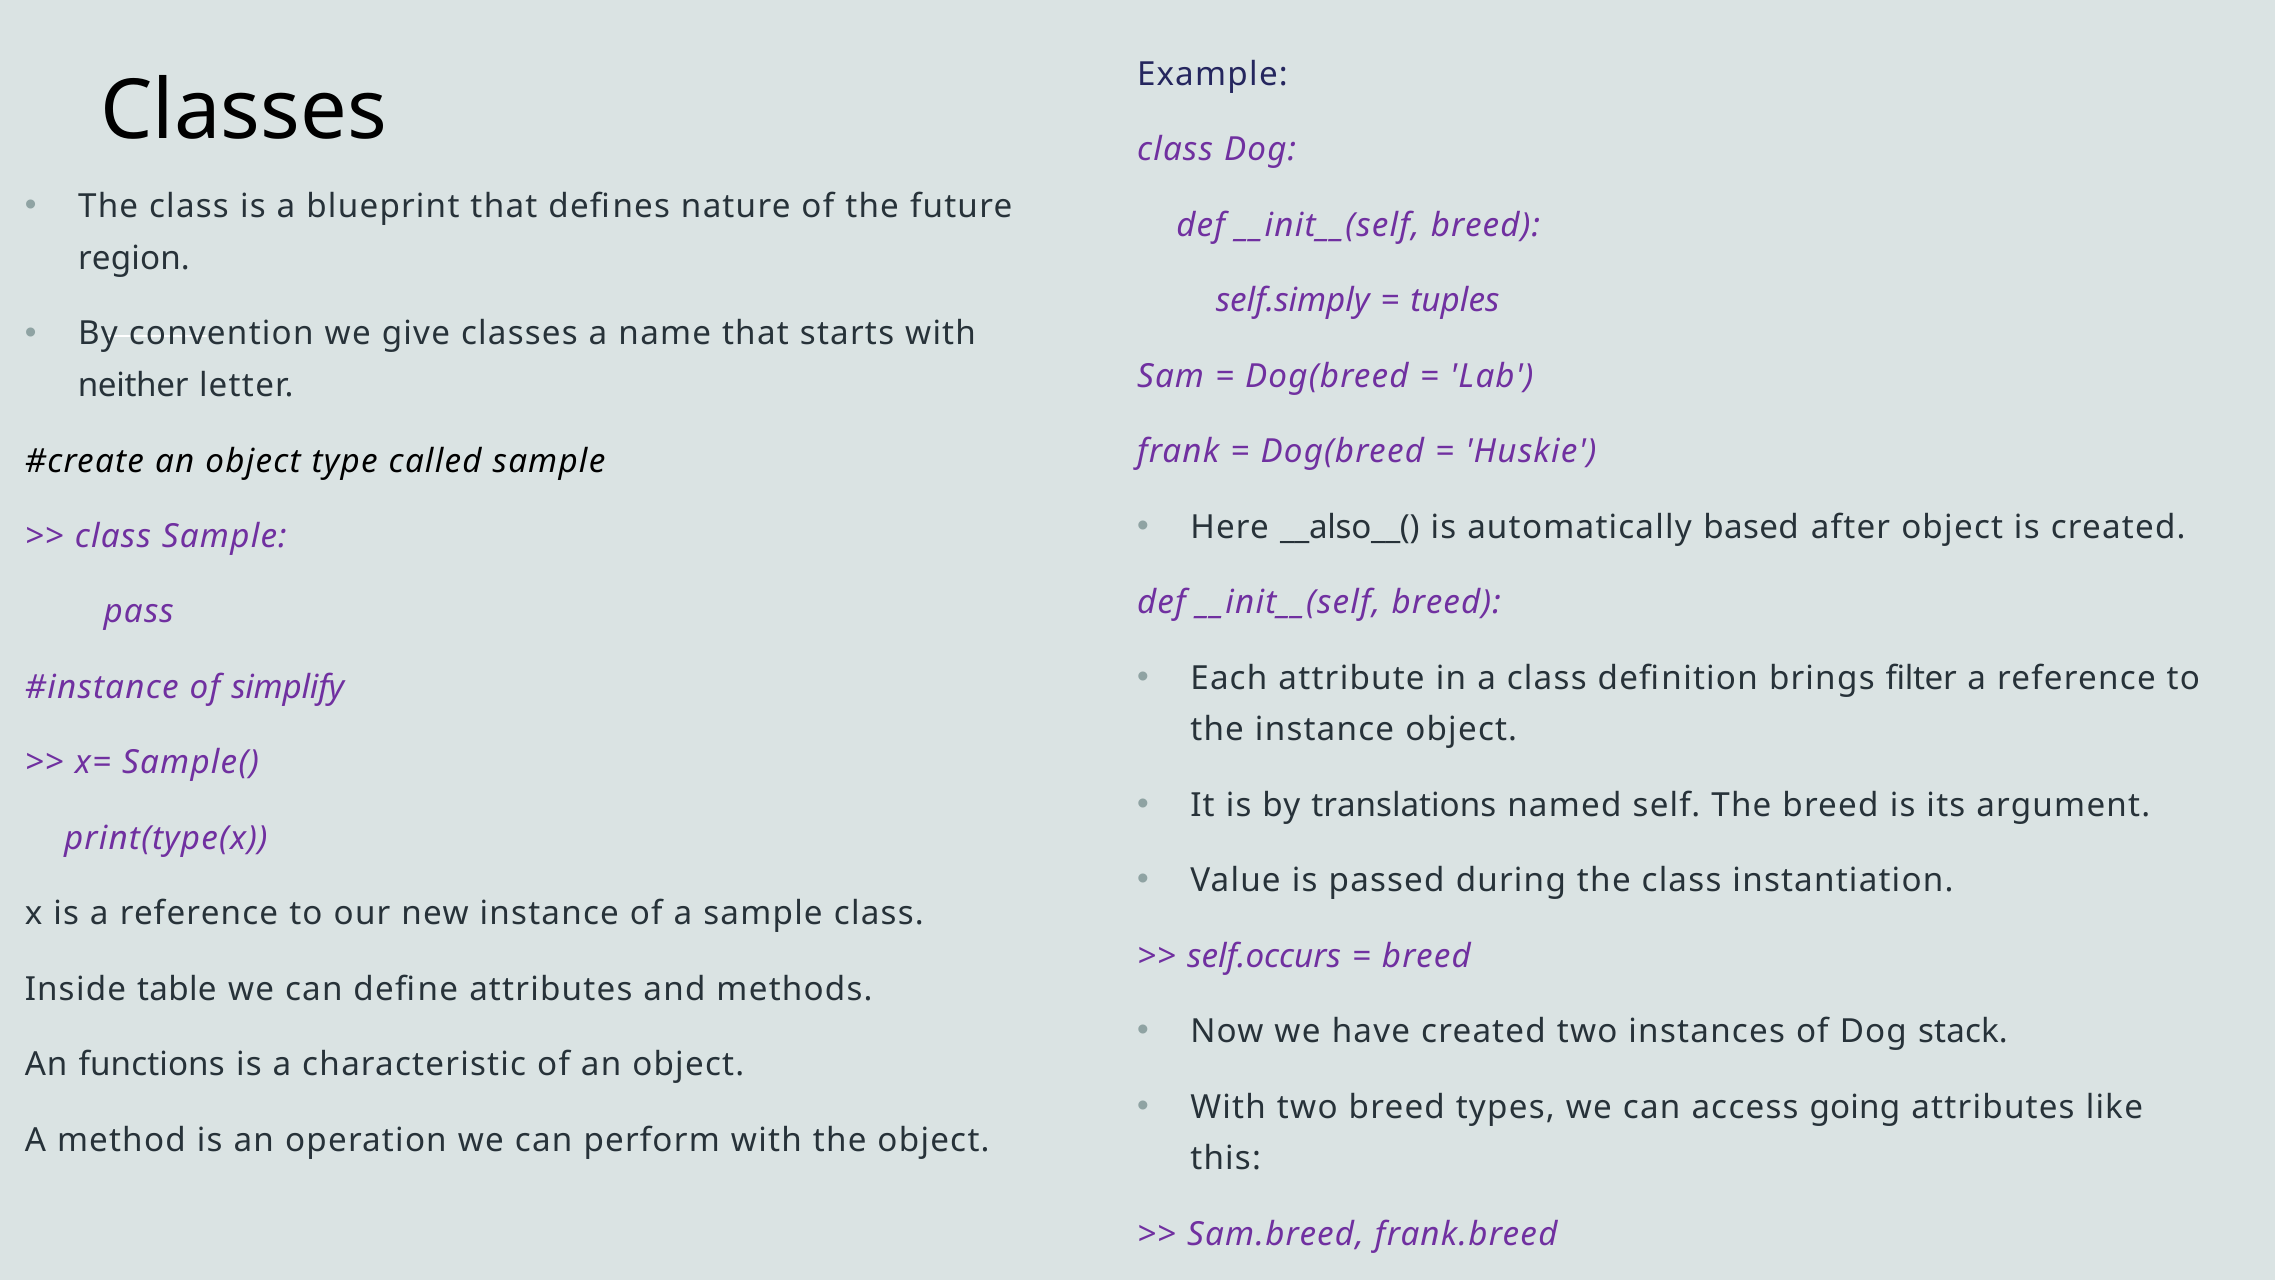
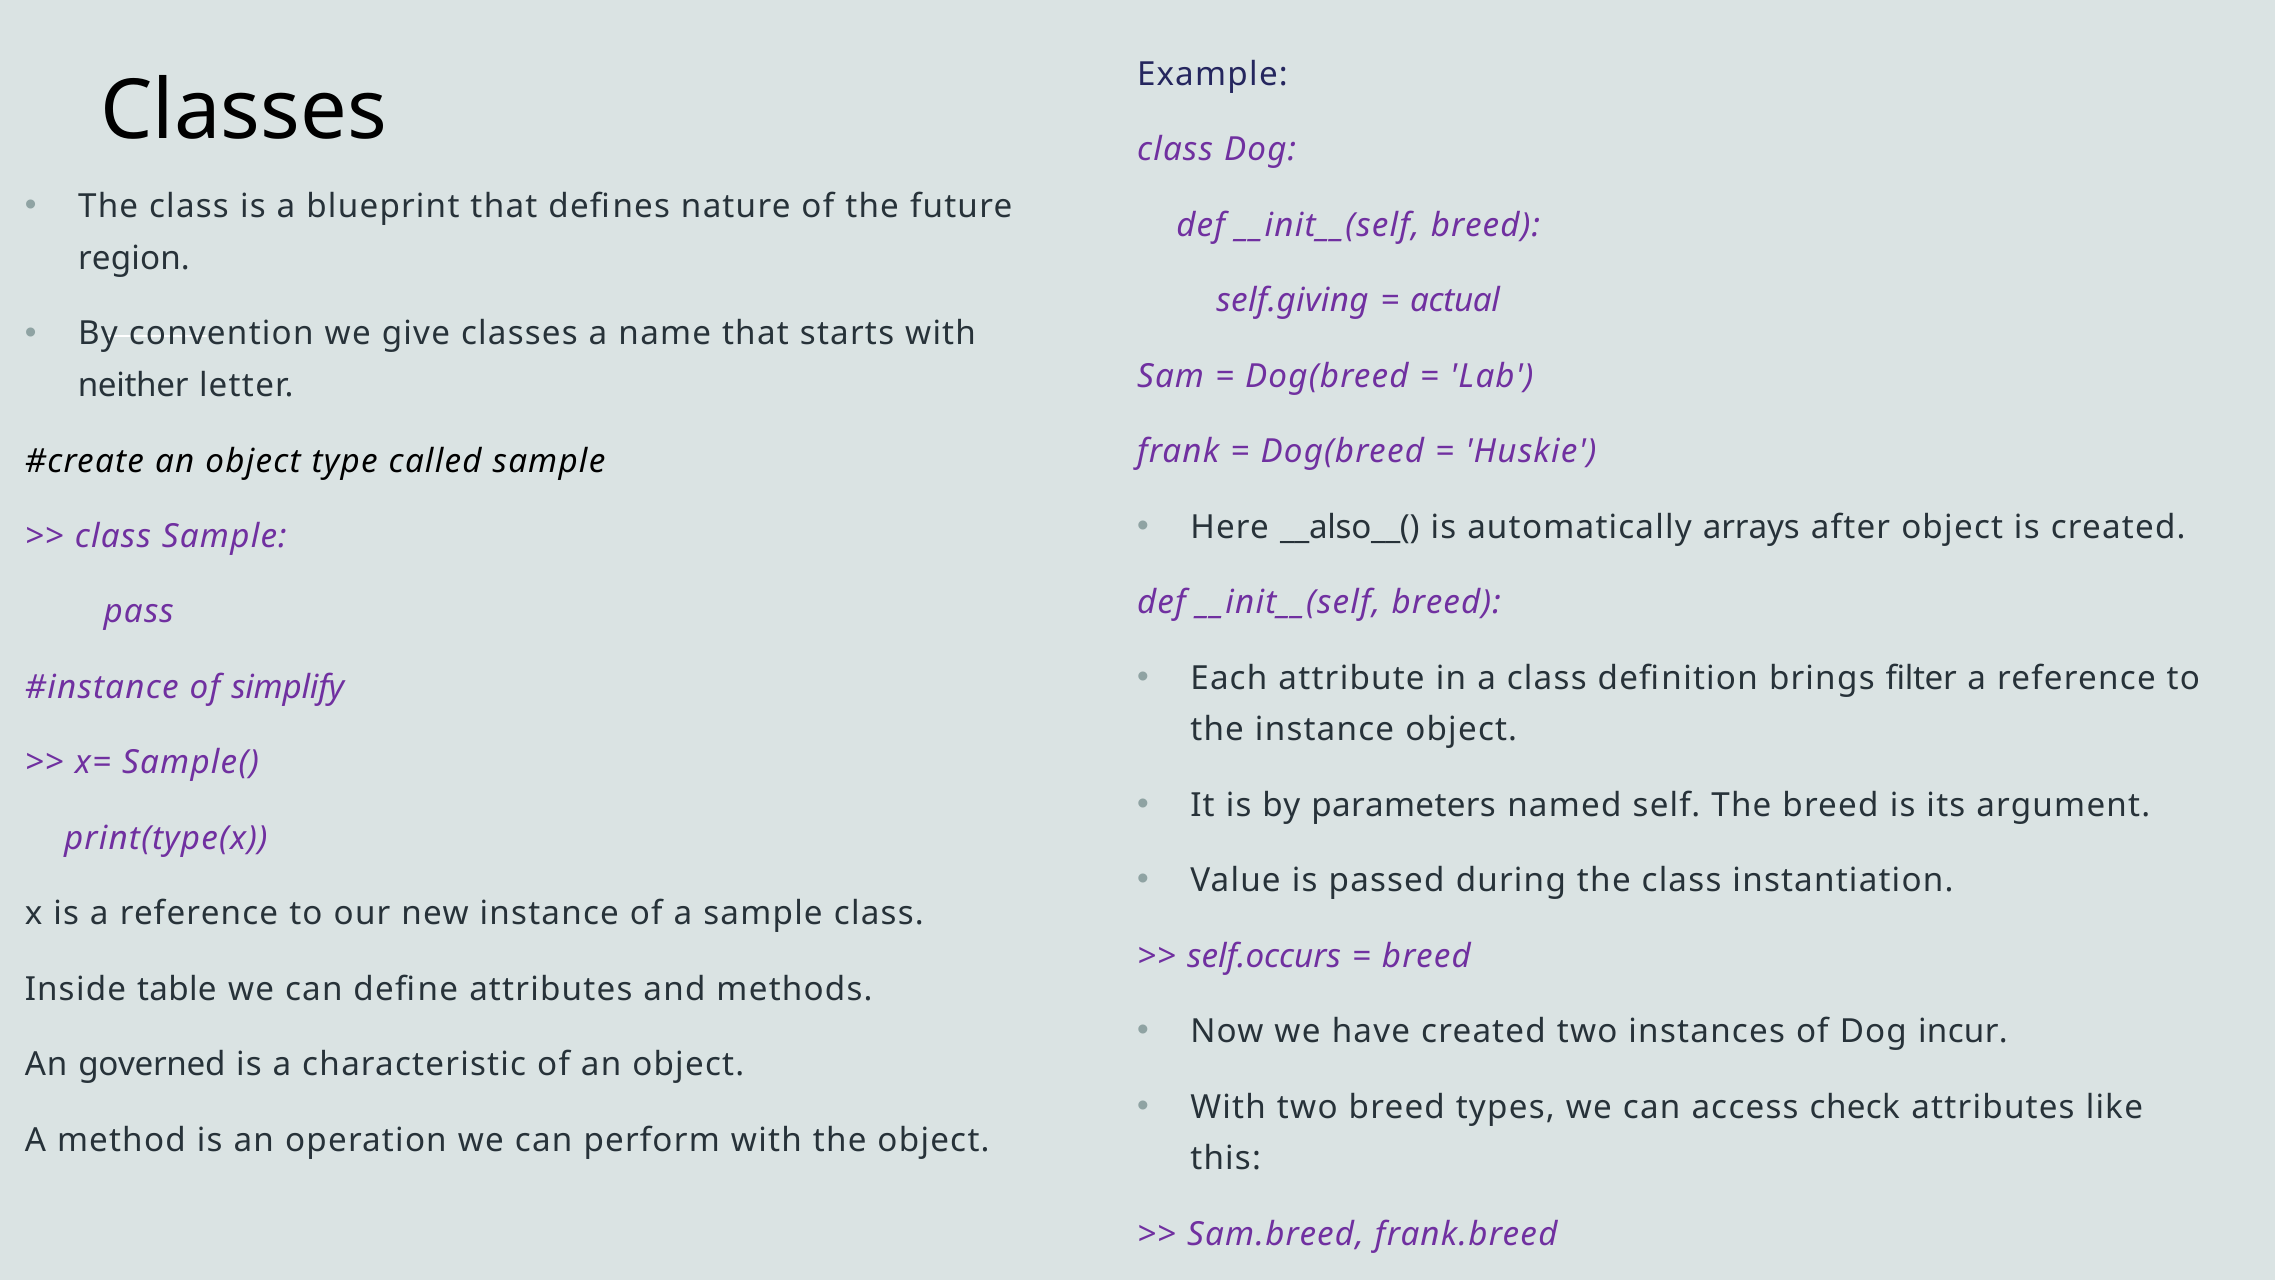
self.simply: self.simply -> self.giving (1293, 301)
tuples: tuples -> actual (1455, 301)
based: based -> arrays (1751, 527)
translations: translations -> parameters (1404, 805)
stack: stack -> incur (1963, 1031)
functions: functions -> governed (152, 1064)
going: going -> check (1855, 1107)
